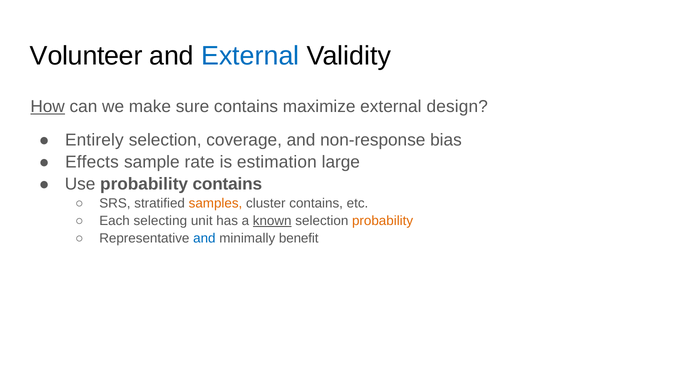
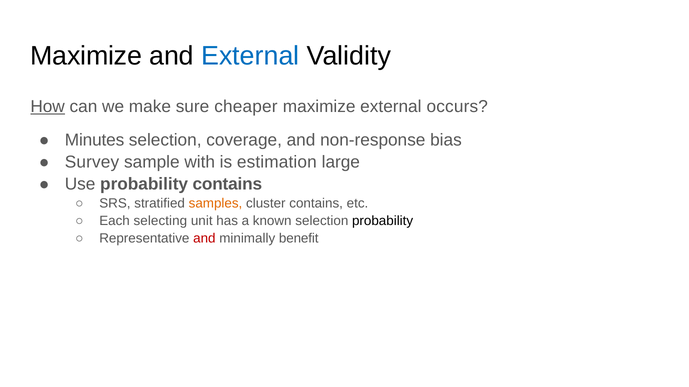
Volunteer: Volunteer -> Maximize (86, 56)
sure contains: contains -> cheaper (246, 107)
design: design -> occurs (457, 107)
Entirely: Entirely -> Minutes (95, 140)
Effects: Effects -> Survey (92, 162)
rate: rate -> with (200, 162)
known underline: present -> none (272, 221)
probability colour: orange -> black (383, 221)
and colour: blue -> red (204, 238)
